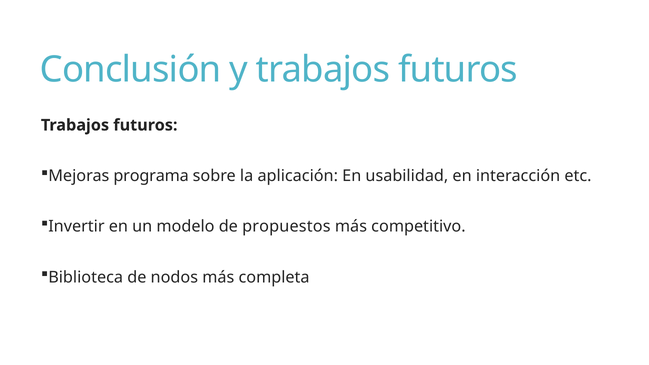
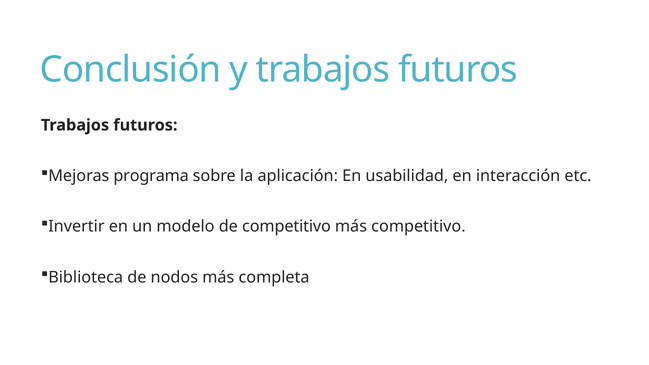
de propuestos: propuestos -> competitivo (287, 227)
